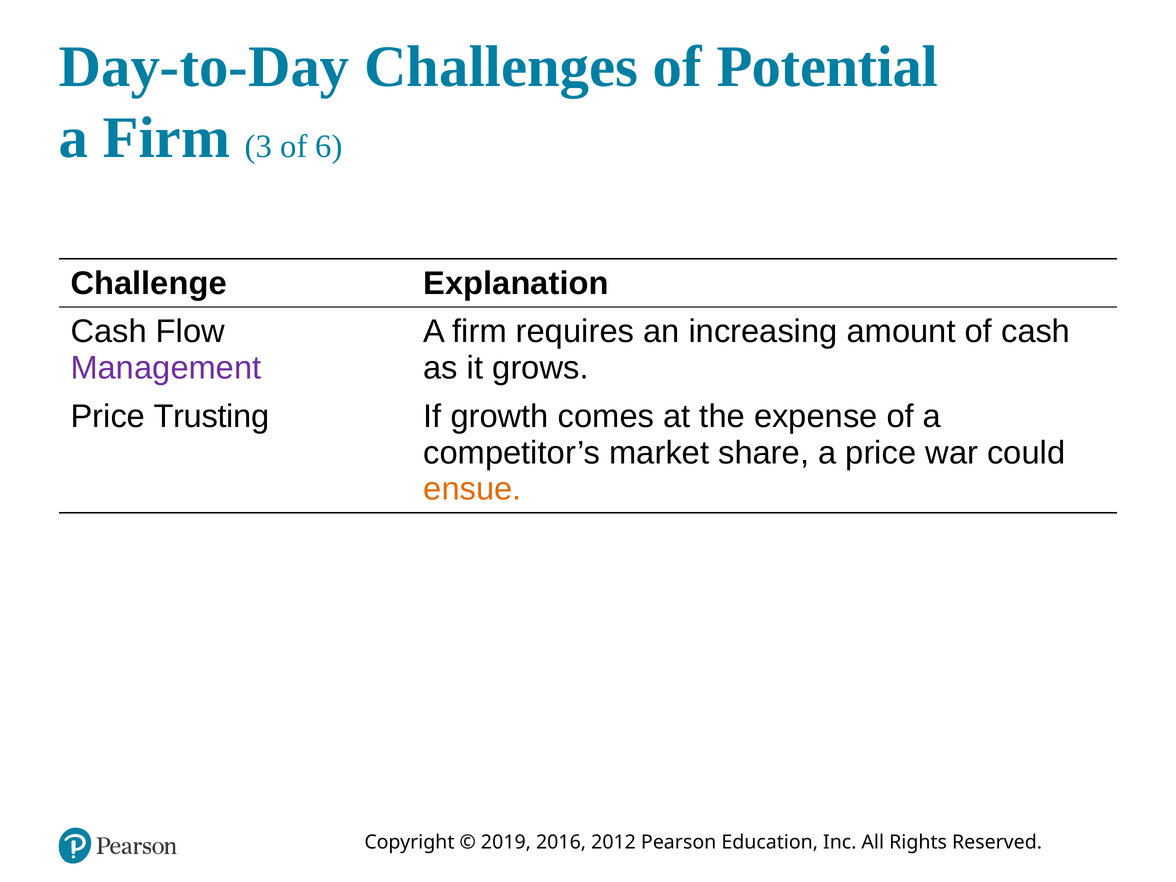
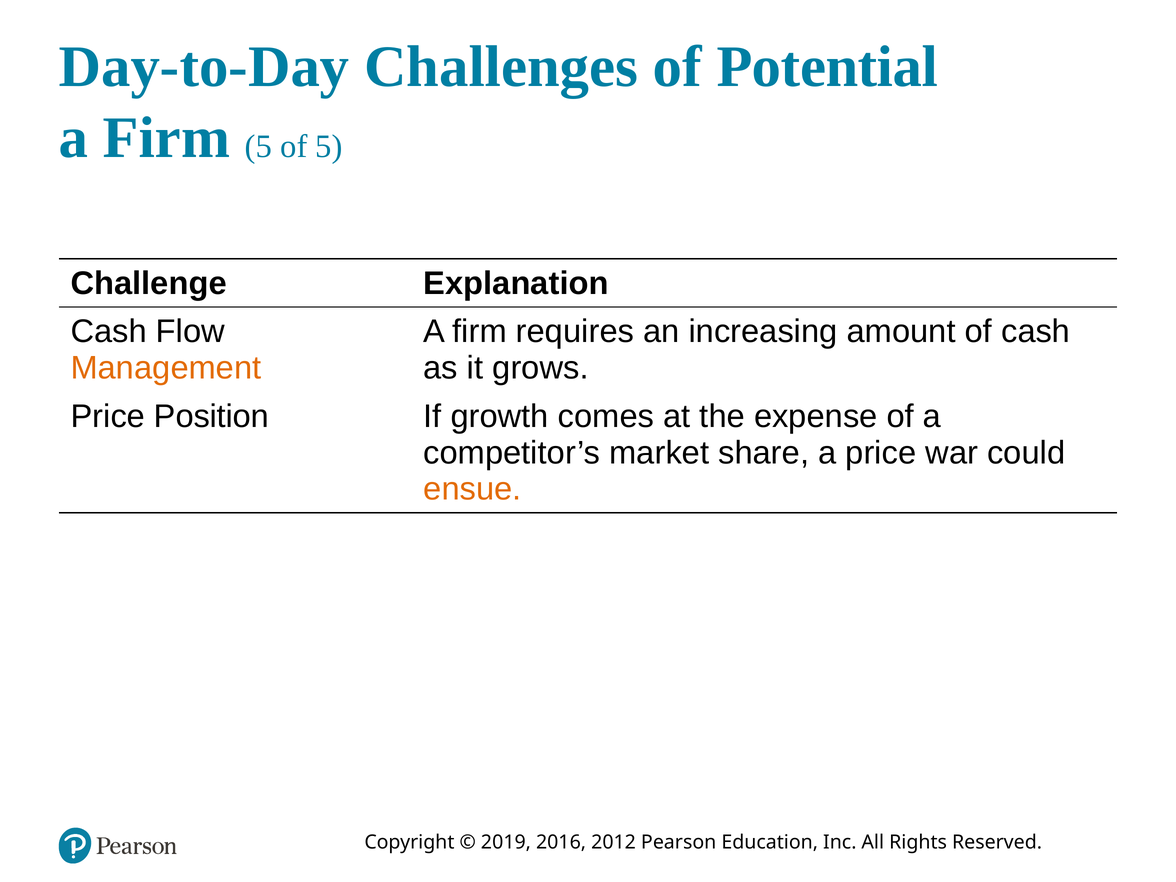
Firm 3: 3 -> 5 (258, 146)
of 6: 6 -> 5 (329, 146)
Management colour: purple -> orange (166, 368)
Trusting: Trusting -> Position (211, 416)
